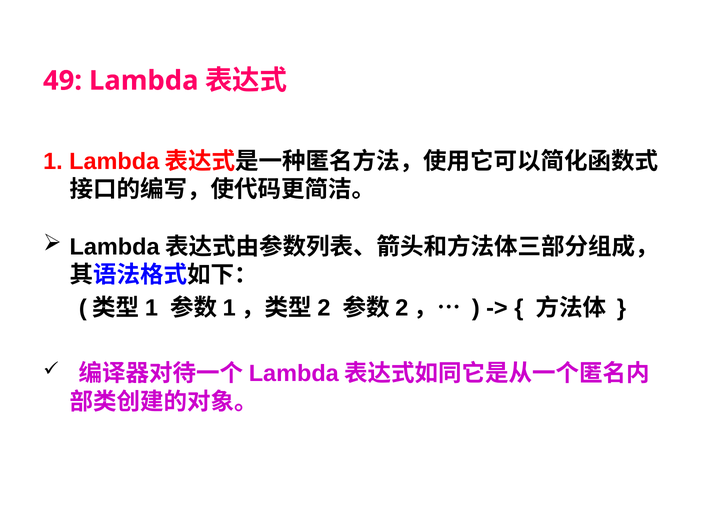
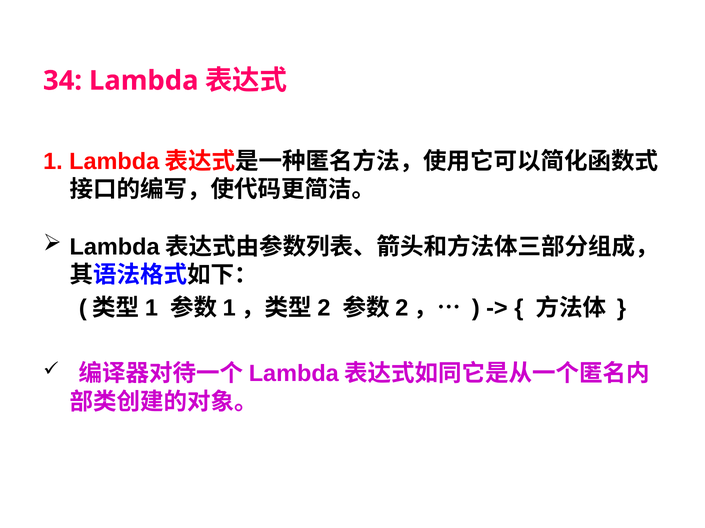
49: 49 -> 34 (63, 81)
